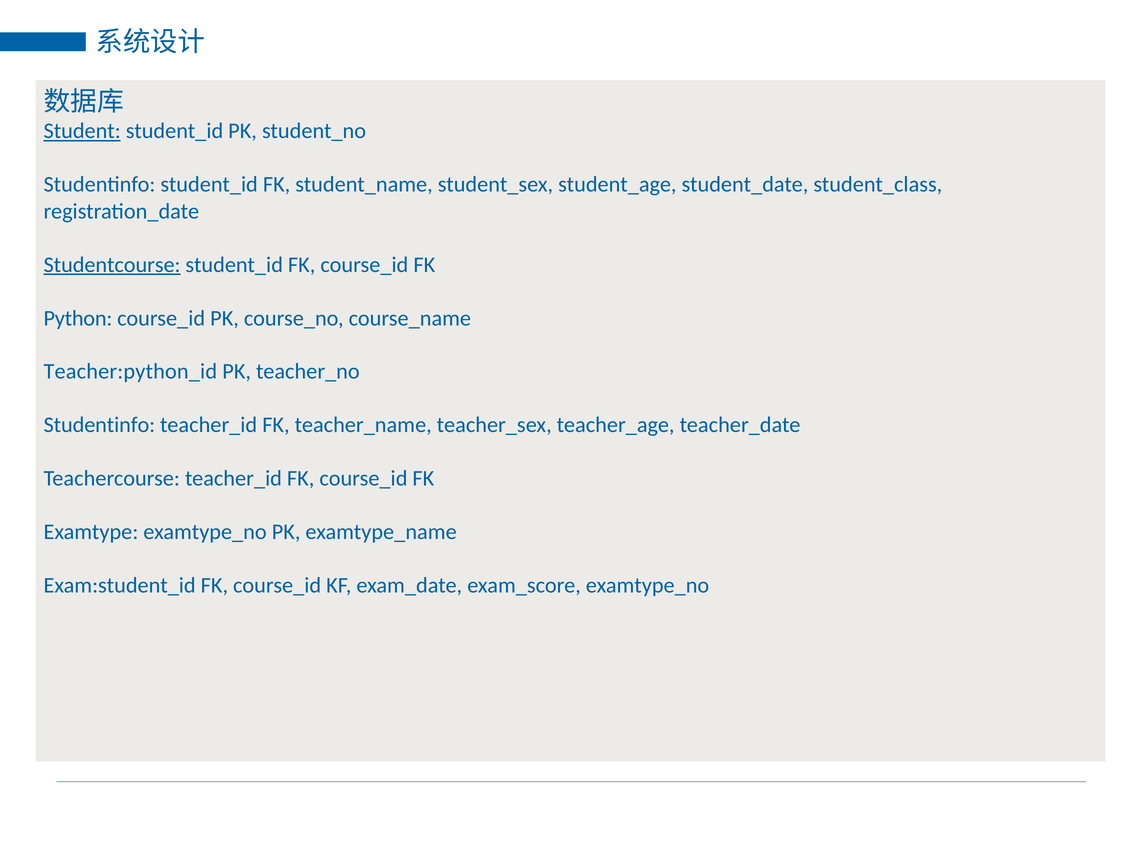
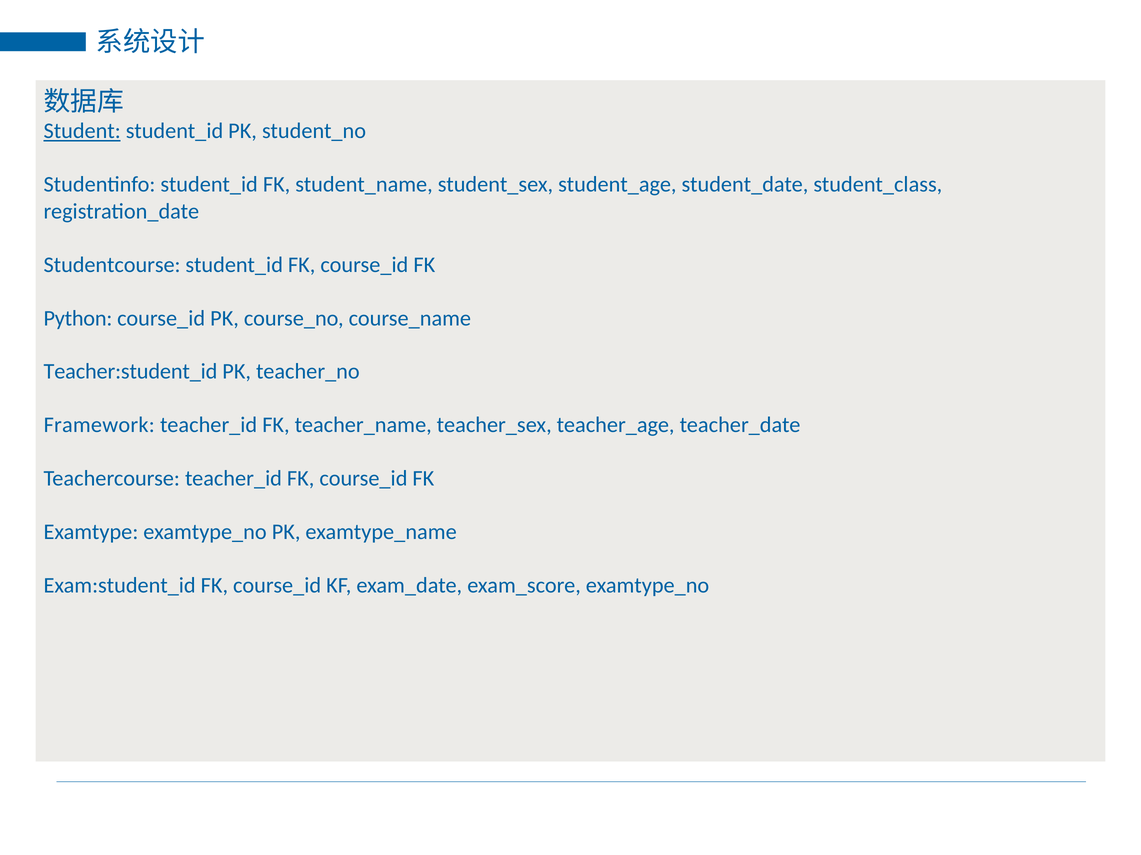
Studentcourse underline: present -> none (112, 265)
Teacher:python_id: Teacher:python_id -> Teacher:student_id (130, 372)
Studentinfo: Studentinfo -> Framework (99, 425)
